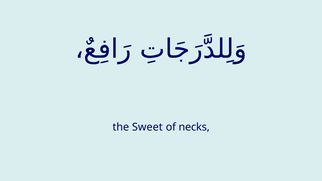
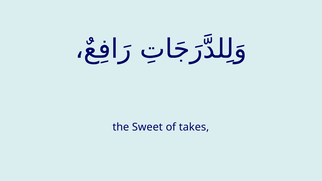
necks: necks -> takes (194, 127)
